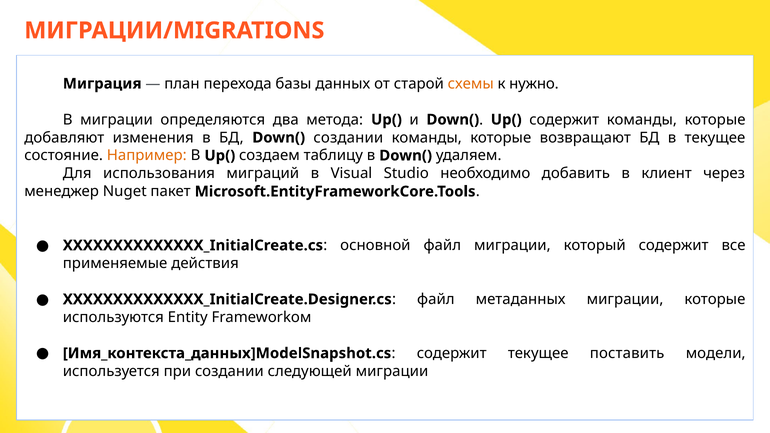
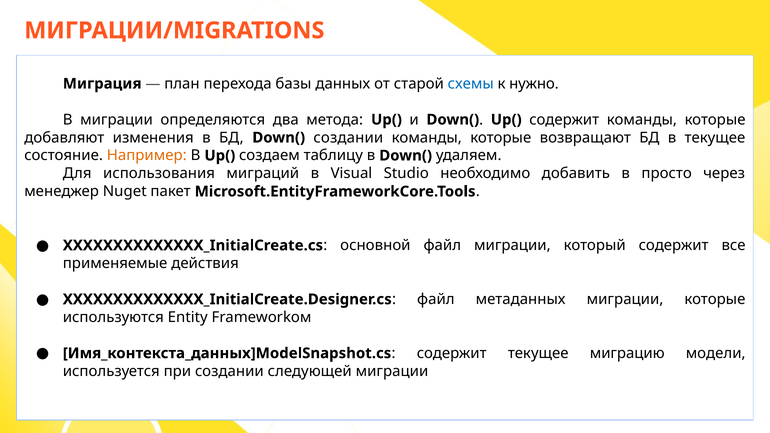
схемы colour: orange -> blue (471, 84)
клиент: клиент -> просто (667, 174)
поставить: поставить -> миграцию (627, 353)
